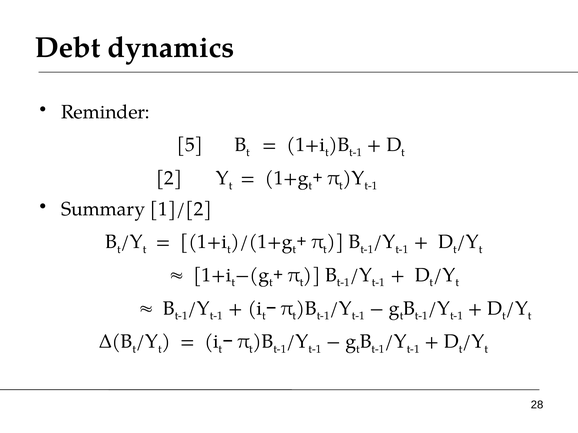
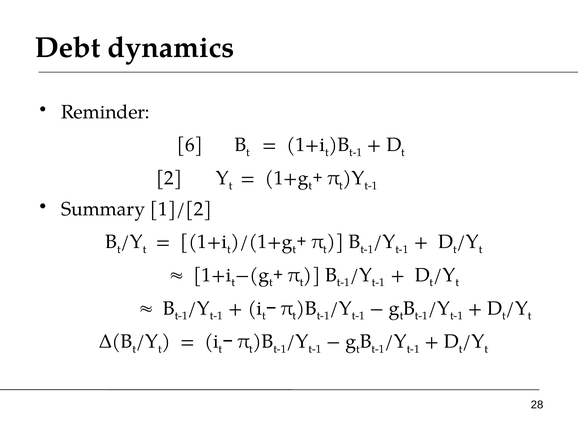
5: 5 -> 6 (190, 145)
